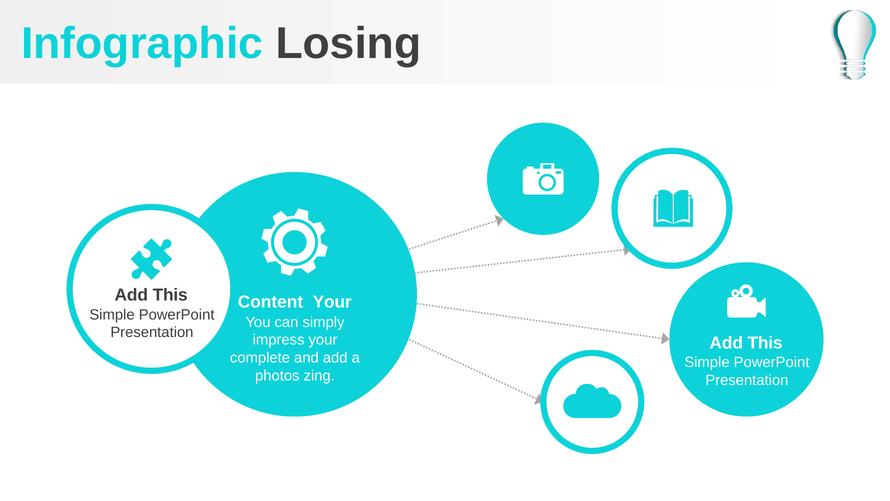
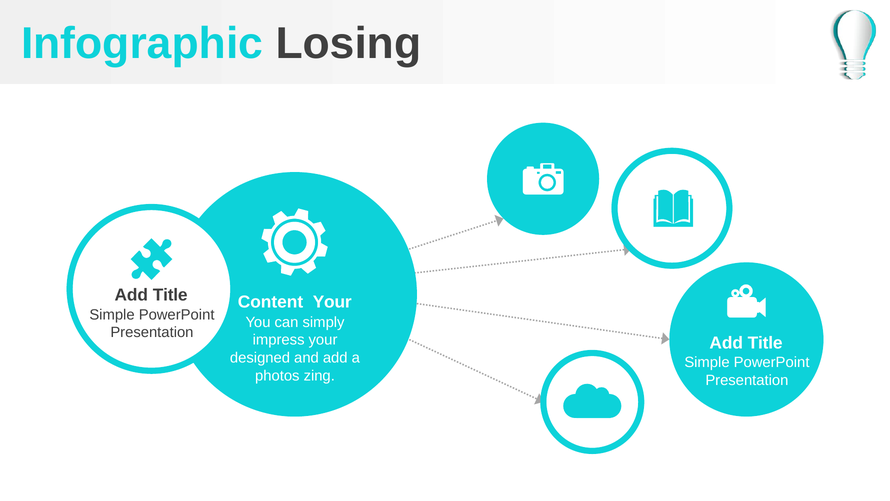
This: This -> Title (170, 295)
This: This -> Title (765, 343)
complete: complete -> designed (260, 358)
